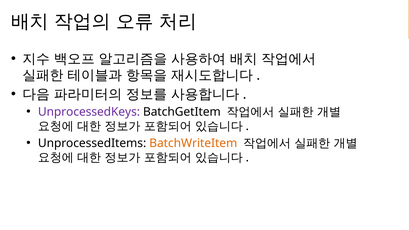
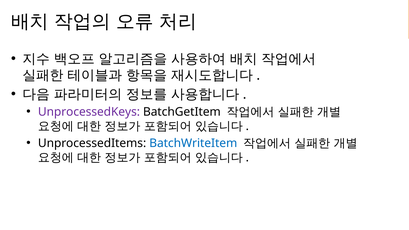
BatchWriteItem colour: orange -> blue (193, 143)
